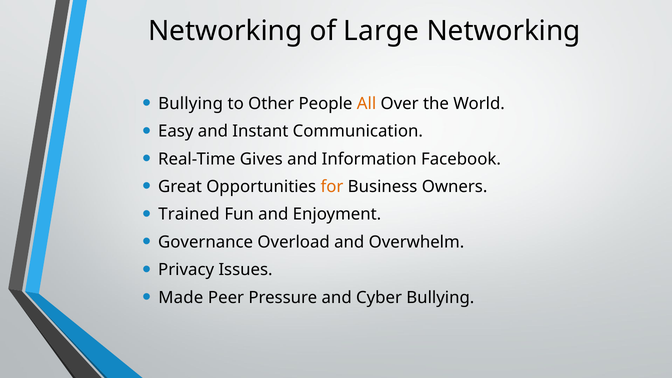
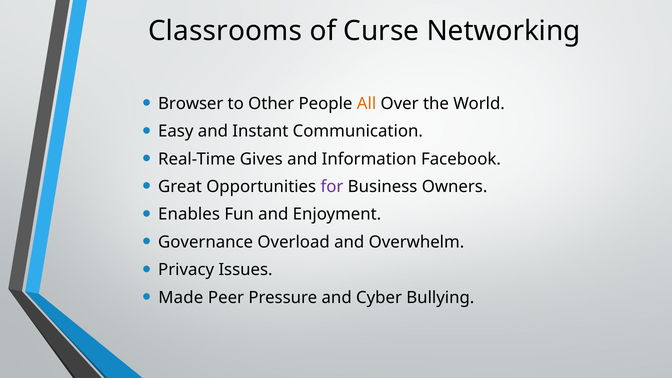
Networking: Networking -> Classrooms (225, 31)
Large: Large -> Curse (381, 31)
Bullying: Bullying -> Browser (191, 104)
for colour: orange -> purple (332, 187)
Trained: Trained -> Enables (189, 214)
